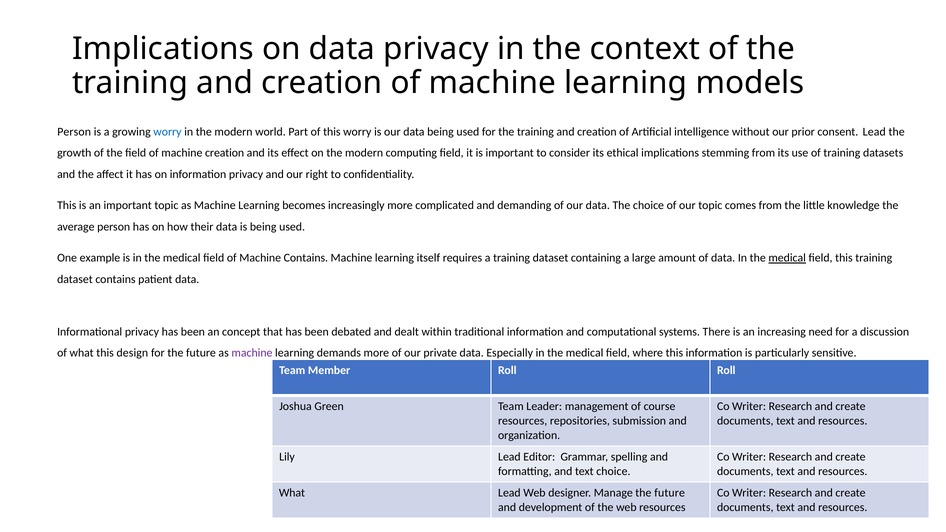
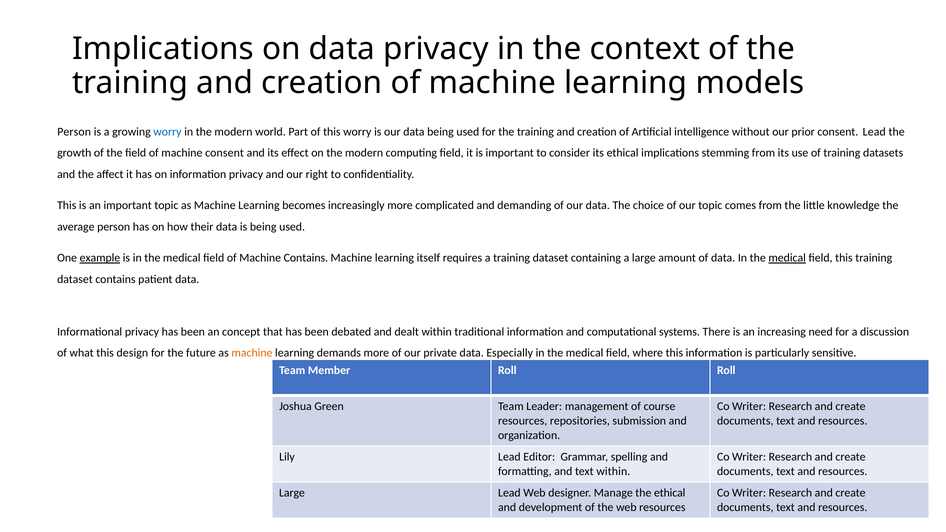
machine creation: creation -> consent (225, 153)
example underline: none -> present (100, 258)
machine colour: purple -> orange (252, 353)
text choice: choice -> within (613, 471)
What: What -> Large (292, 493)
Manage the future: future -> ethical (670, 493)
